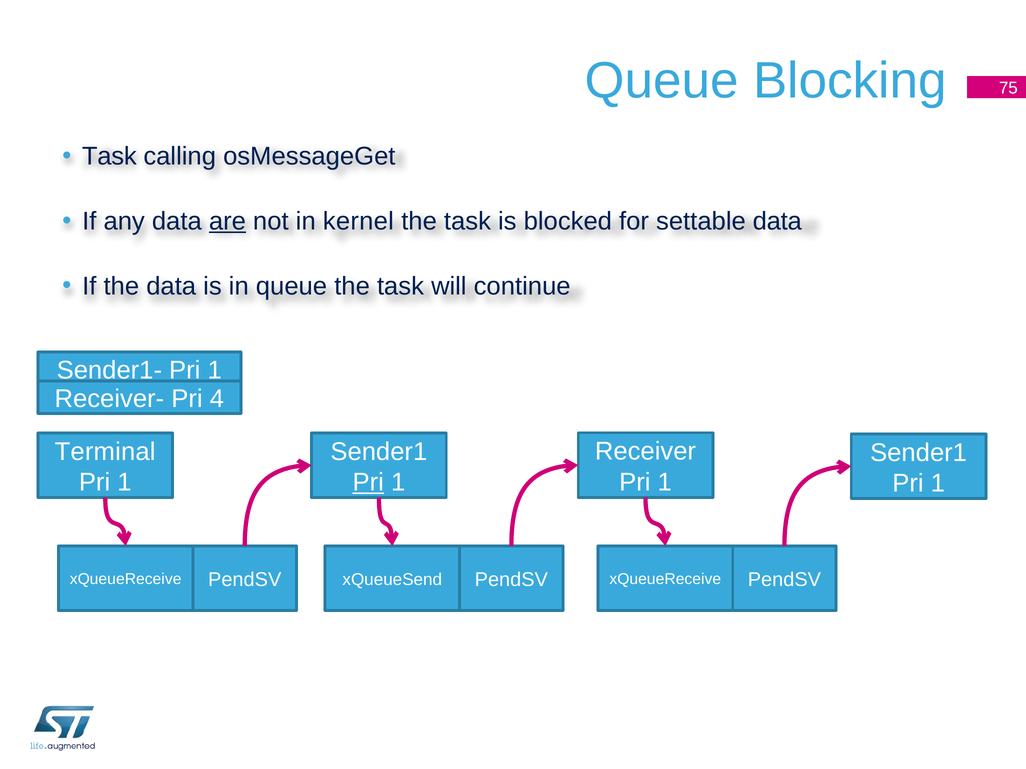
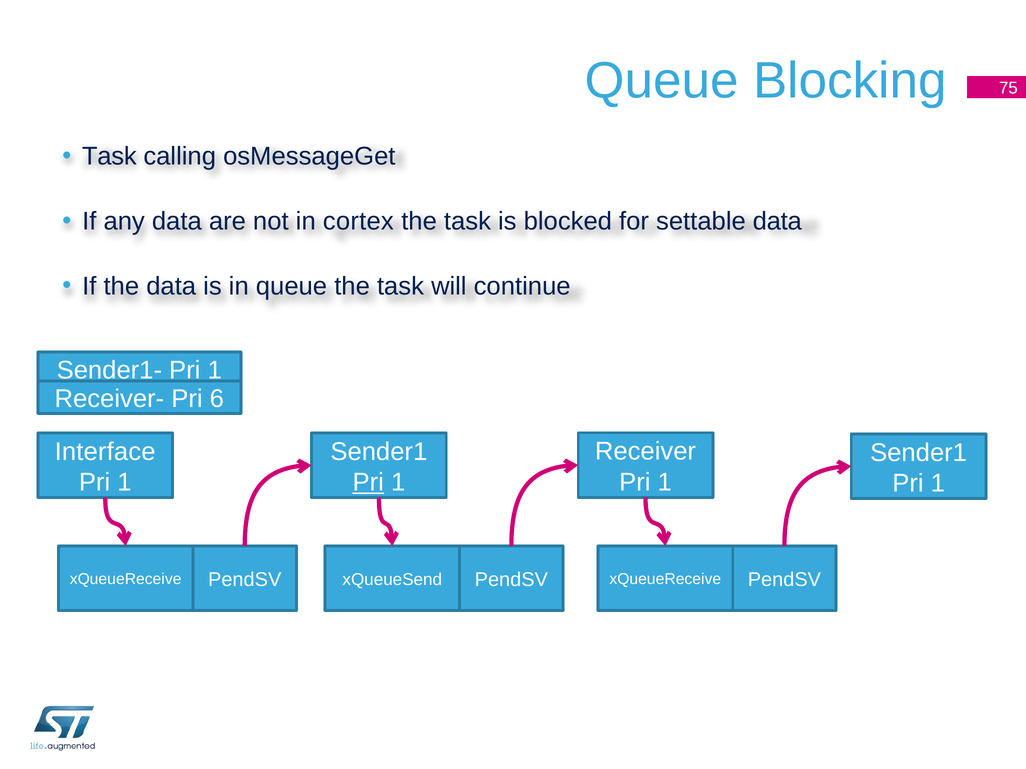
are underline: present -> none (227, 222)
kernel: kernel -> cortex (358, 222)
4: 4 -> 6 (217, 399)
Terminal: Terminal -> Interface (105, 452)
